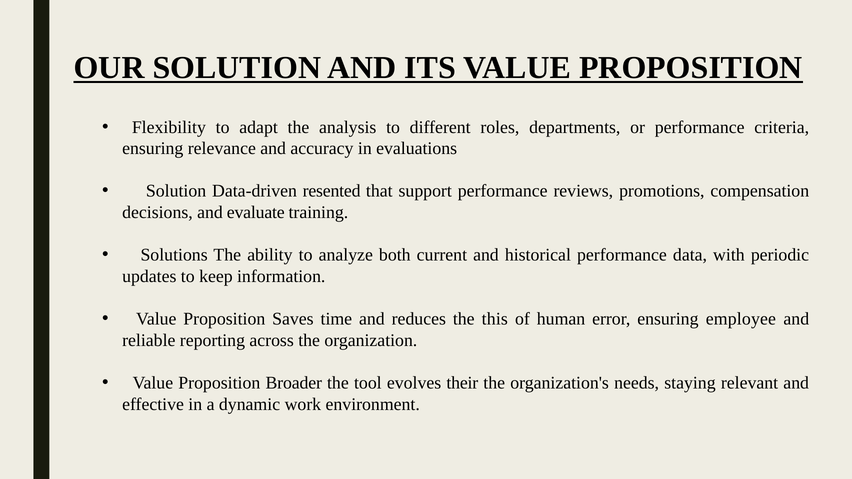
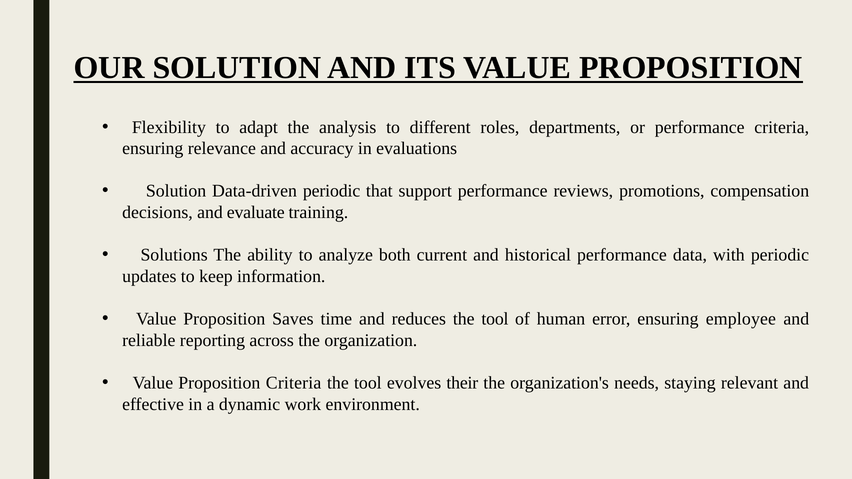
Data-driven resented: resented -> periodic (332, 191)
reduces the this: this -> tool (495, 319)
Proposition Broader: Broader -> Criteria (294, 383)
